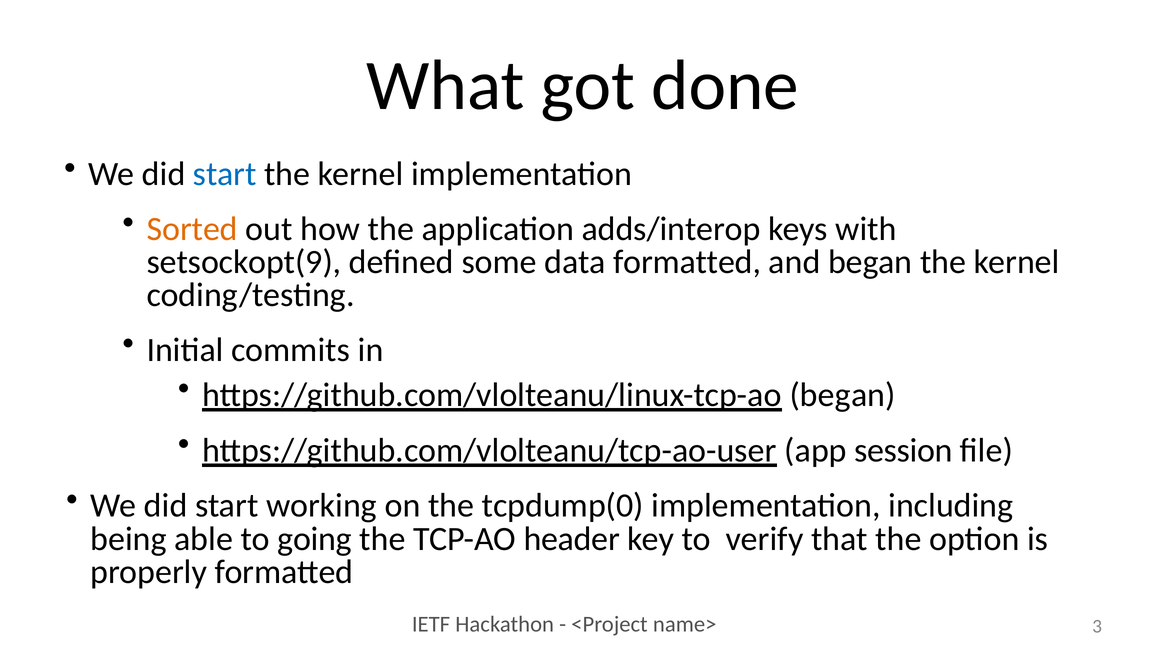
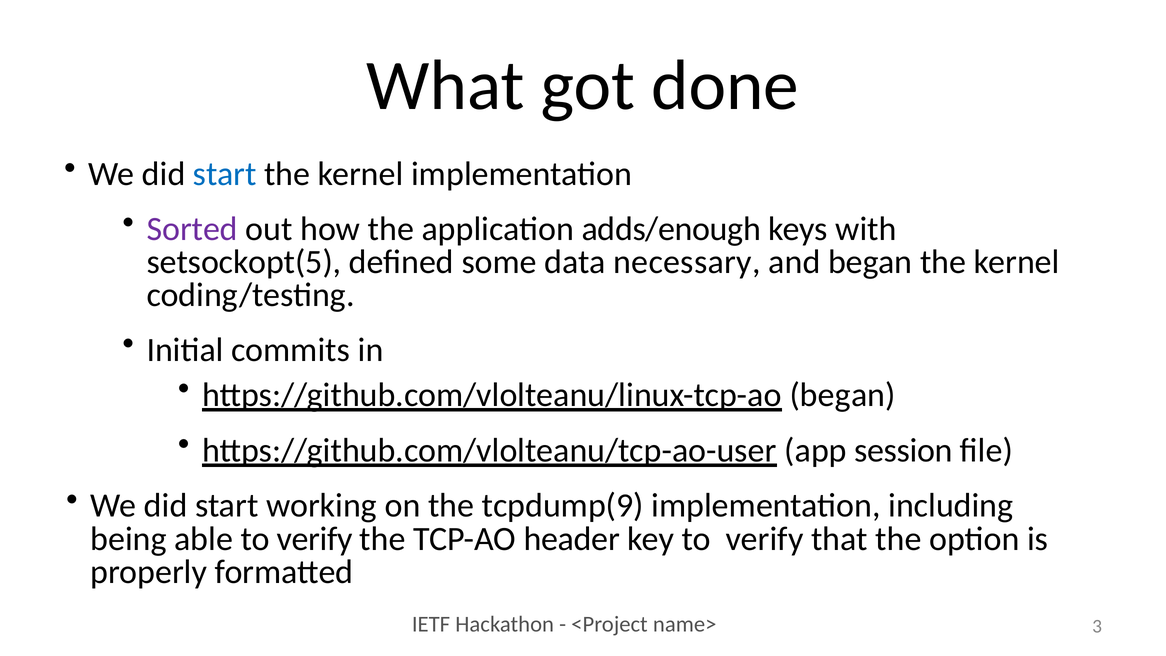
Sorted colour: orange -> purple (192, 229)
adds/interop: adds/interop -> adds/enough (671, 229)
setsockopt(9: setsockopt(9 -> setsockopt(5 (244, 262)
data formatted: formatted -> necessary (687, 262)
tcpdump(0: tcpdump(0 -> tcpdump(9 (563, 506)
able to going: going -> verify (315, 539)
